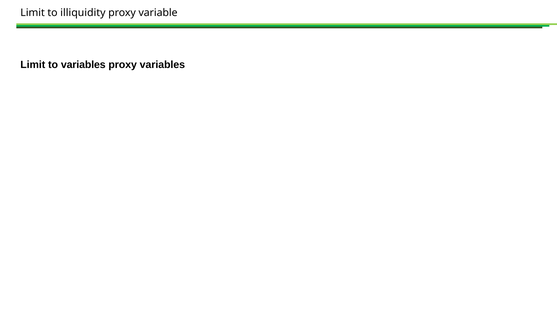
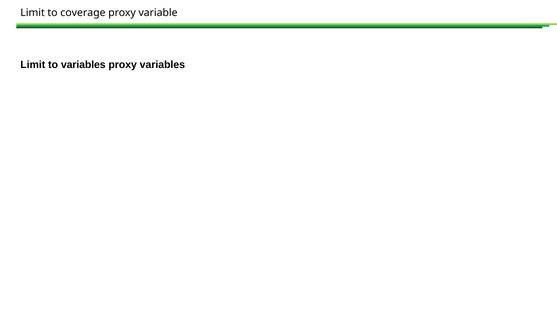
illiquidity: illiquidity -> coverage (83, 13)
